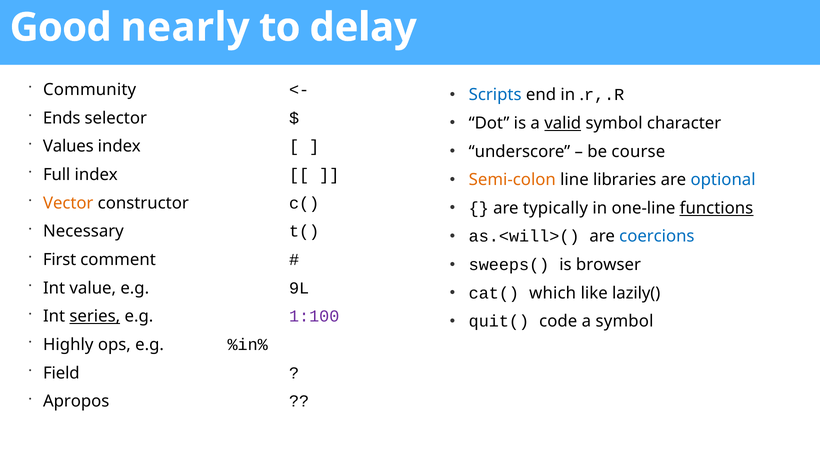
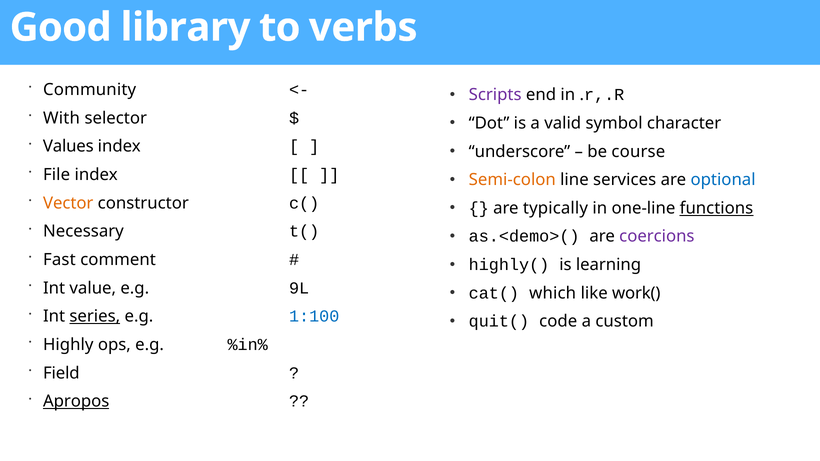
nearly: nearly -> library (186, 27)
delay: delay -> verbs (363, 27)
Scripts colour: blue -> purple (495, 95)
Ends: Ends -> With (62, 118)
valid underline: present -> none (563, 123)
Full: Full -> File (57, 175)
libraries: libraries -> services (625, 180)
as.<will>(: as.<will>( -> as.<demo>( (524, 237)
coercions colour: blue -> purple (657, 237)
First: First -> Fast (59, 260)
sweeps(: sweeps( -> highly( (509, 265)
browser: browser -> learning (609, 265)
lazily(: lazily( -> work( (636, 293)
1:100 colour: purple -> blue (314, 317)
a symbol: symbol -> custom (625, 322)
Apropos underline: none -> present (76, 402)
